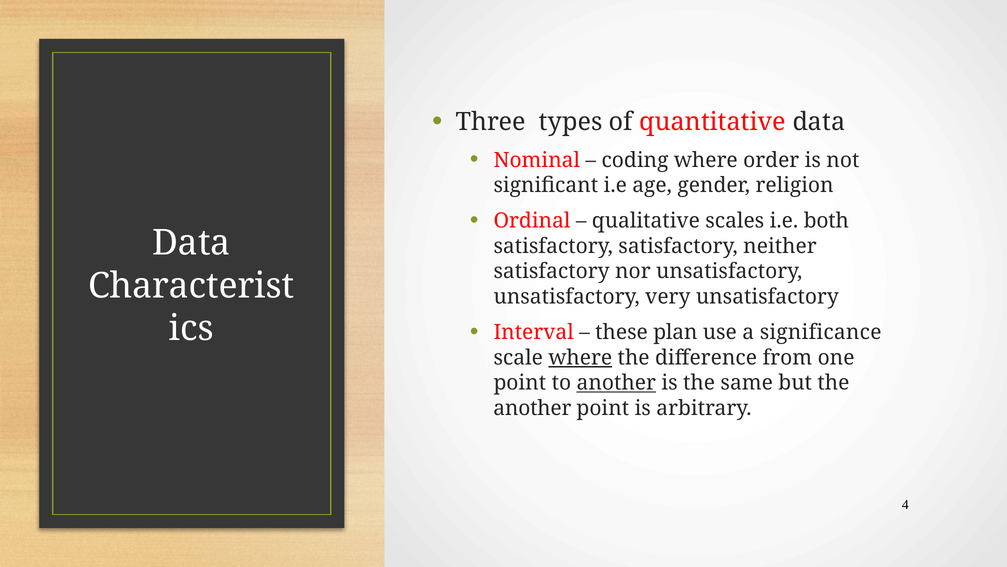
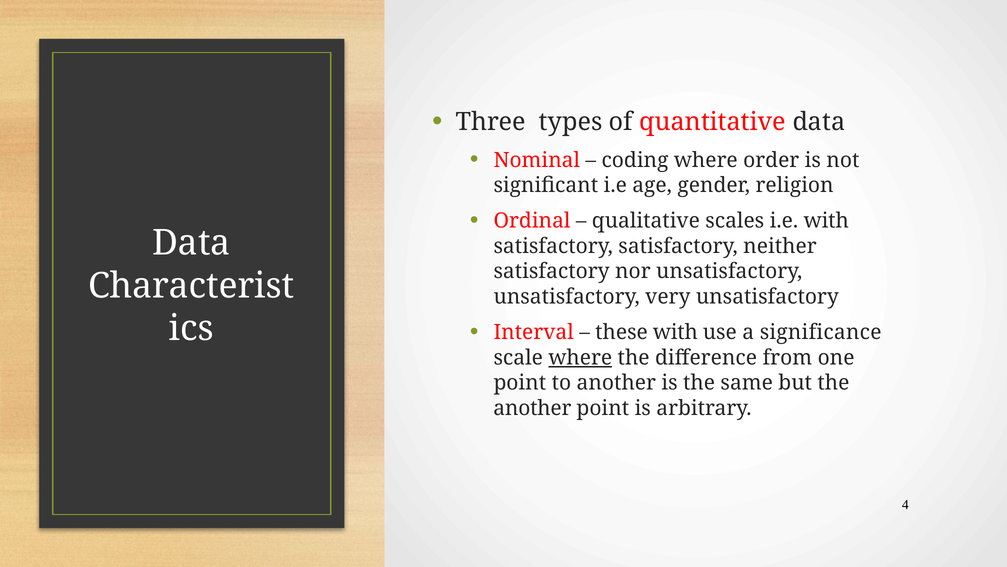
i.e both: both -> with (826, 221)
these plan: plan -> with (675, 332)
another underline: present -> none (616, 383)
